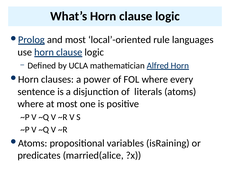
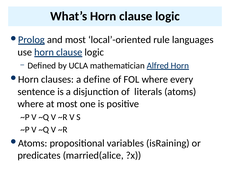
power: power -> define (97, 80)
